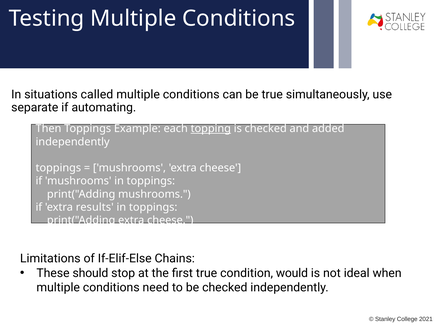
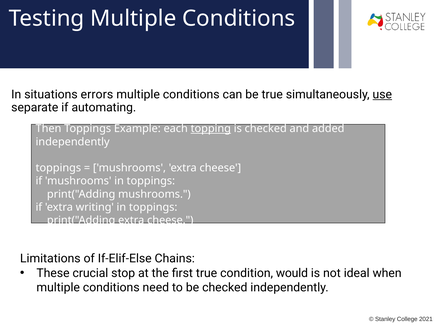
called: called -> errors (97, 95)
use underline: none -> present (382, 95)
results: results -> writing (95, 208)
should: should -> crucial (90, 274)
